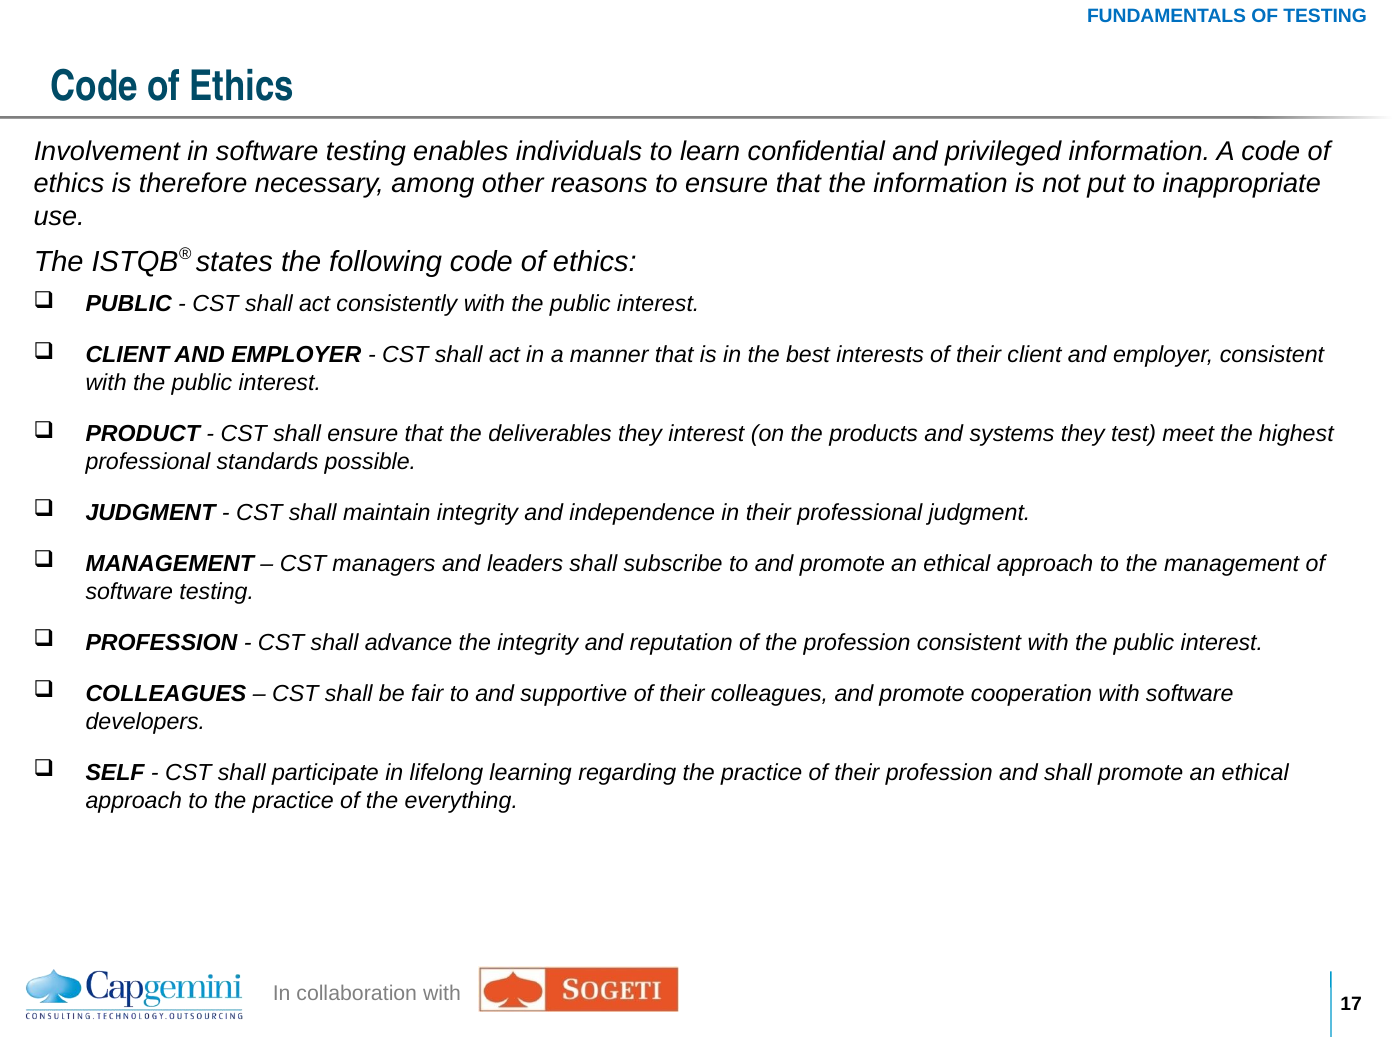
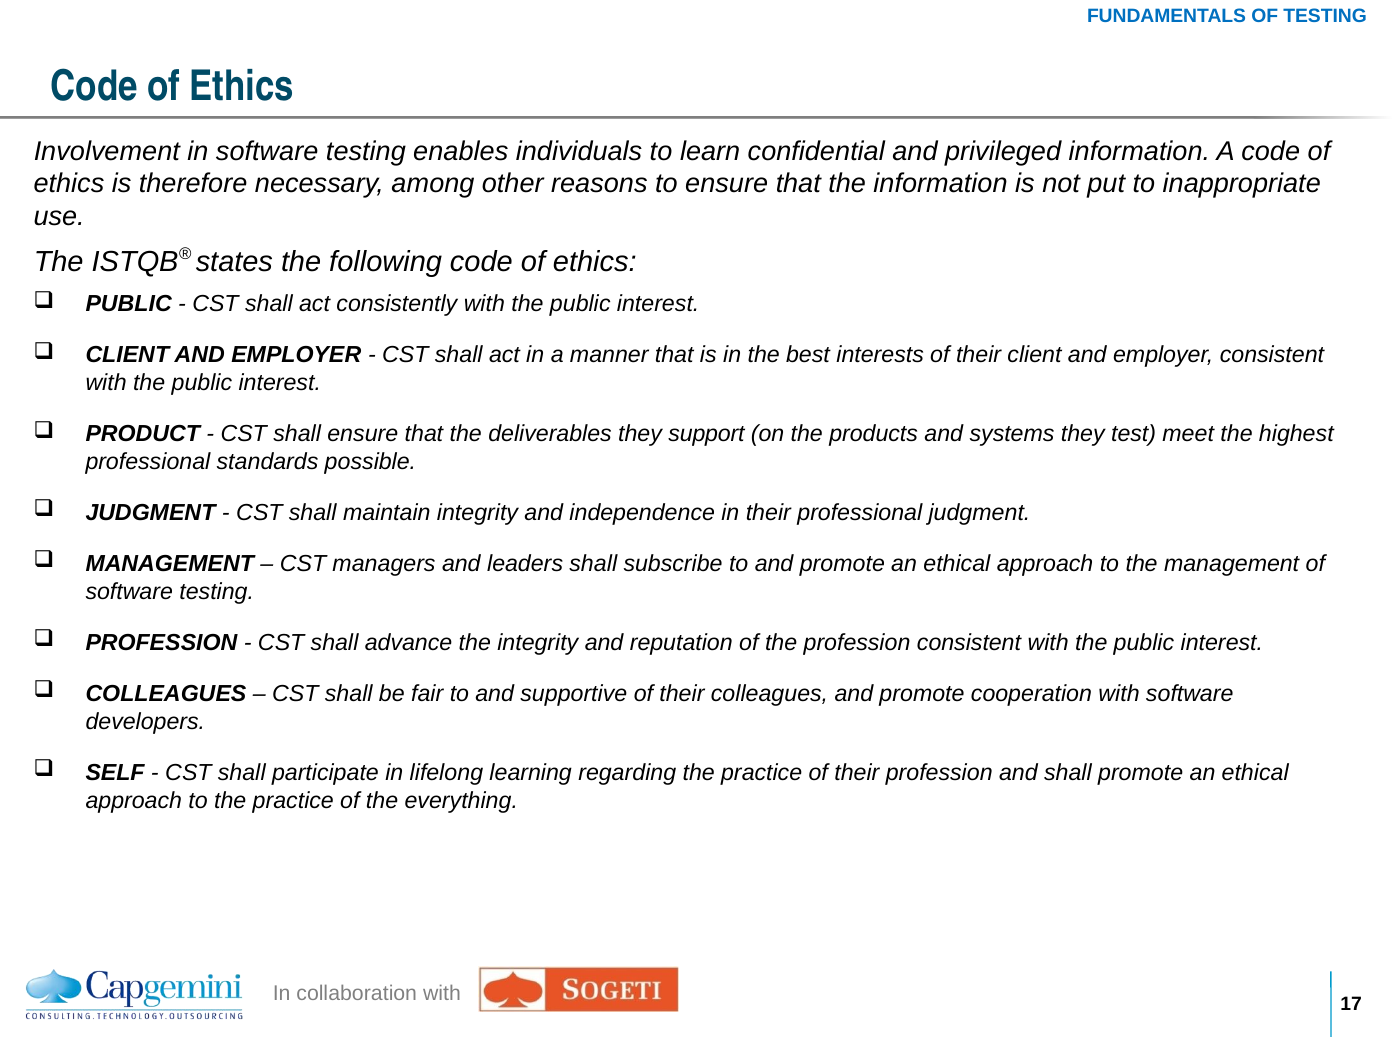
they interest: interest -> support (707, 434)
